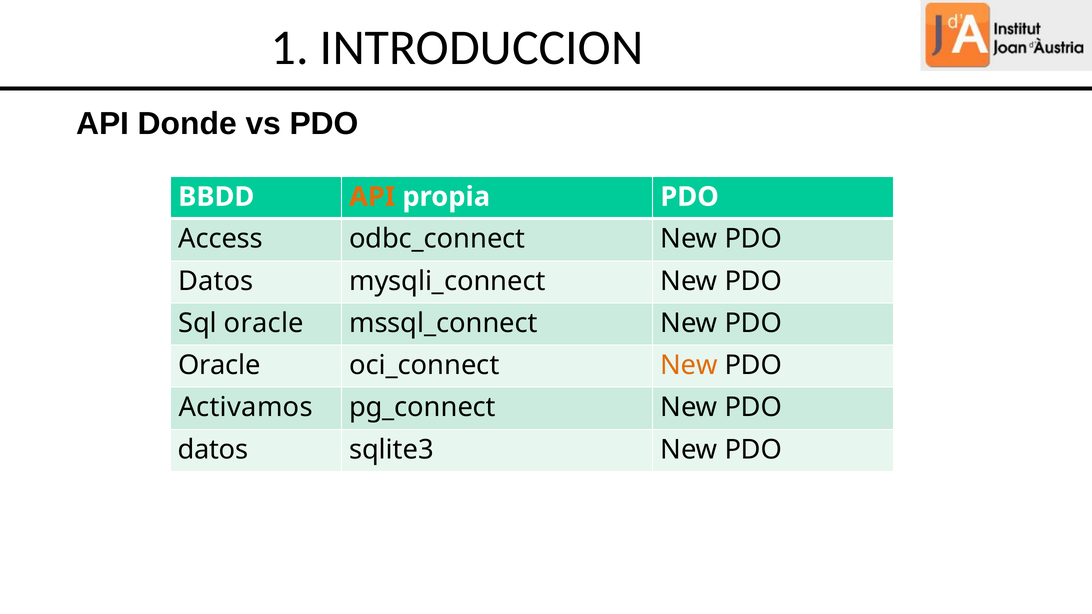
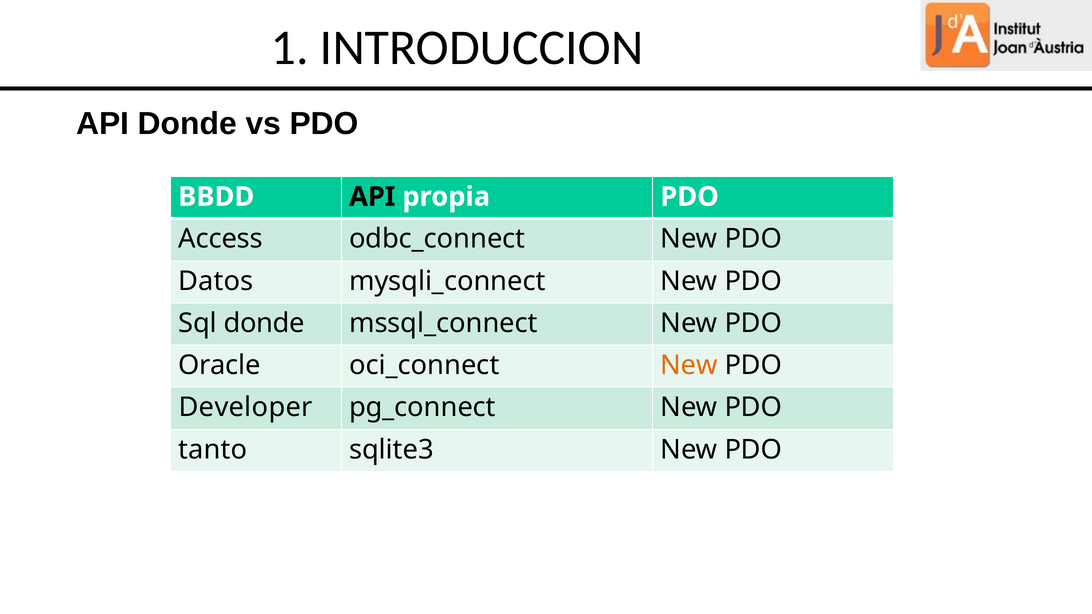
API colour: orange -> black (372, 197)
Sql oracle: oracle -> donde (264, 323)
Activamos: Activamos -> Developer (246, 408)
datos: datos -> tanto (213, 450)
